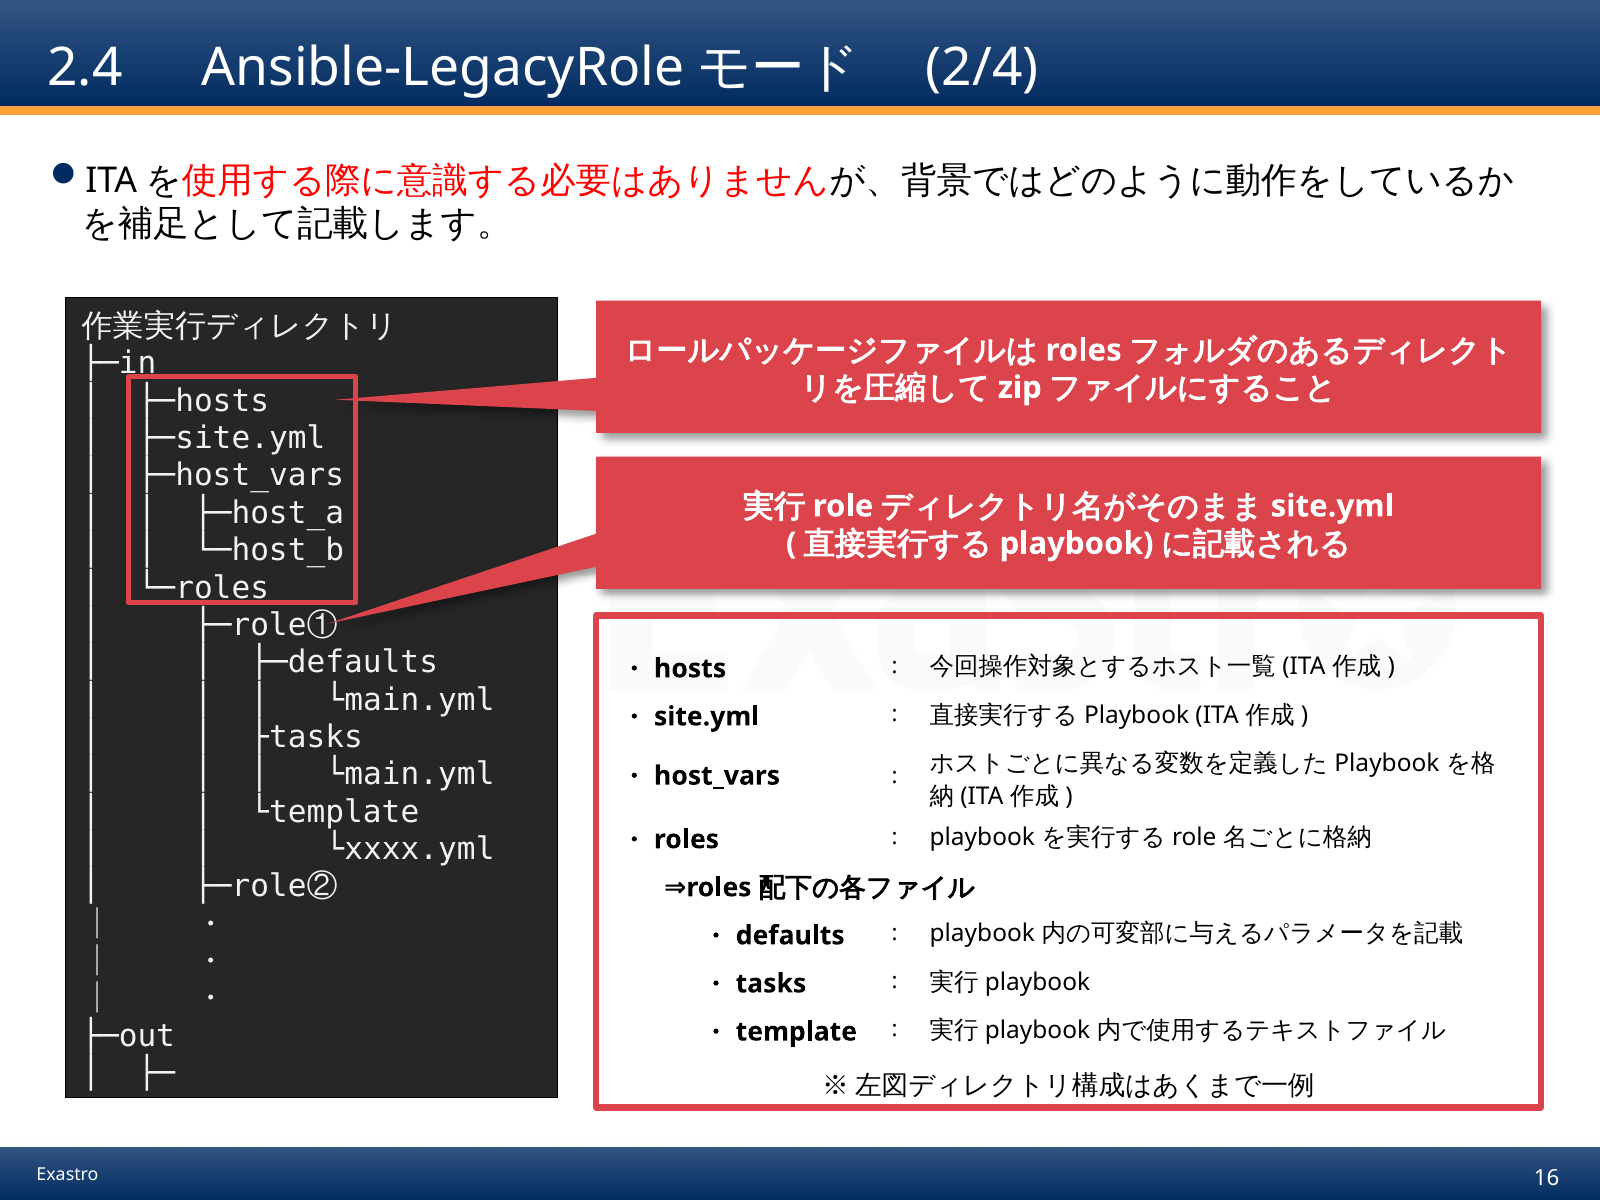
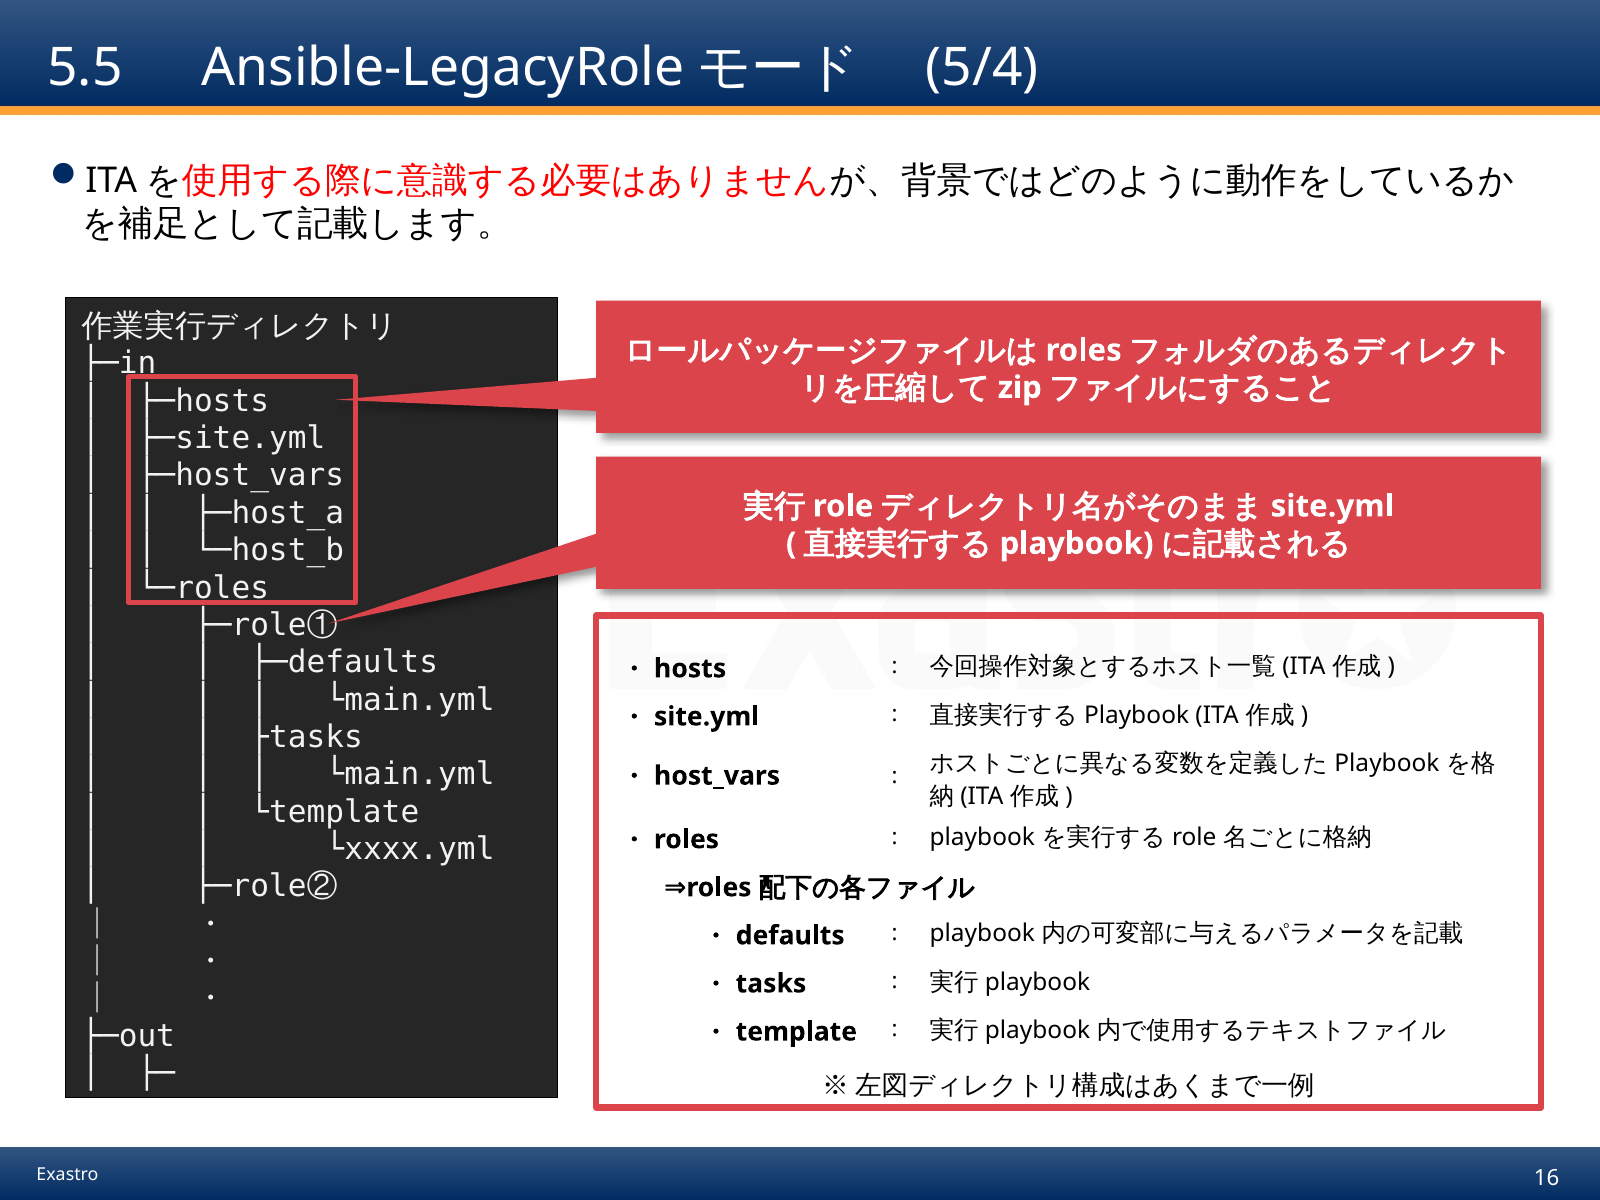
2.4: 2.4 -> 5.5 (85, 68)
2/4: 2/4 -> 5/4 (982, 68)
